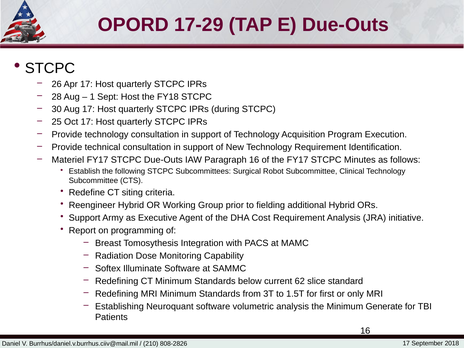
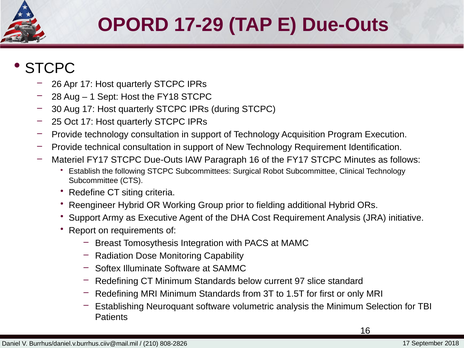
programming: programming -> requirements (137, 231)
62: 62 -> 97 (300, 281)
Generate: Generate -> Selection (384, 306)
